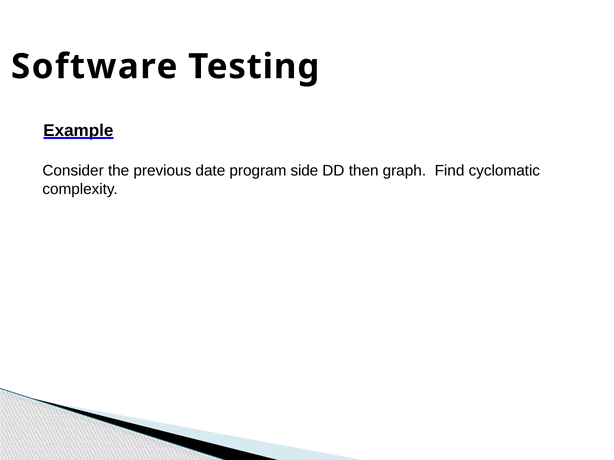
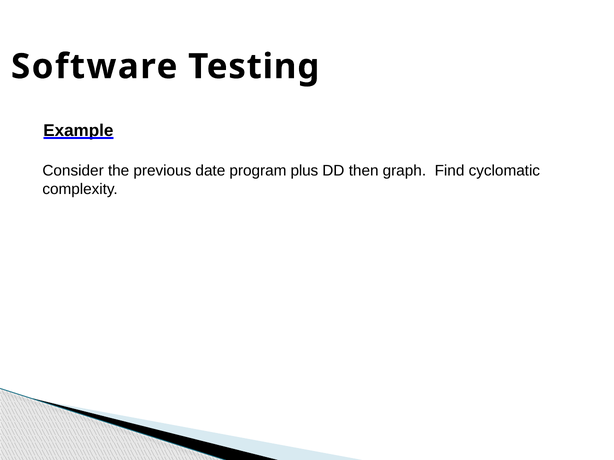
side: side -> plus (304, 171)
